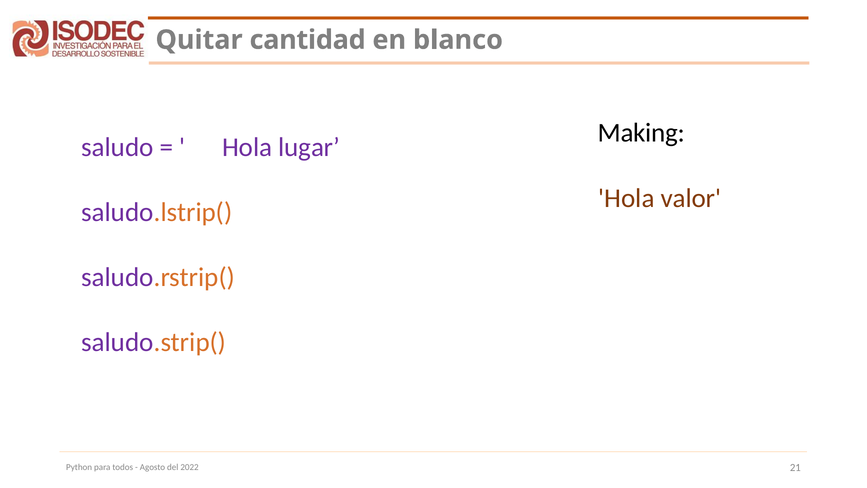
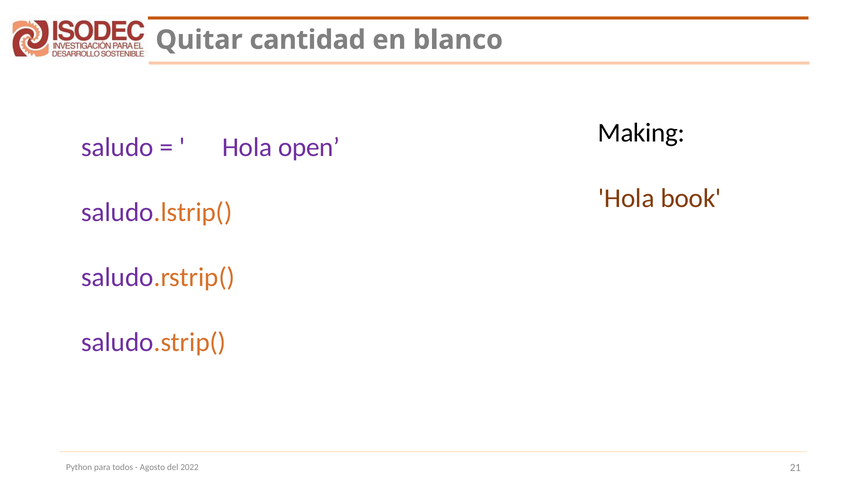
lugar: lugar -> open (309, 147)
valor: valor -> book (691, 198)
